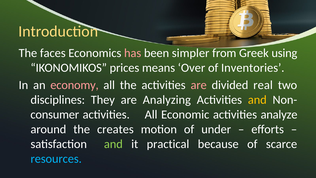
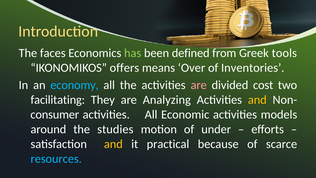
has colour: pink -> light green (133, 53)
simpler: simpler -> defined (191, 53)
using: using -> tools (284, 53)
prices: prices -> offers (124, 68)
economy colour: pink -> light blue (75, 85)
real: real -> cost (263, 85)
disciplines: disciplines -> facilitating (58, 100)
analyze: analyze -> models (279, 114)
creates: creates -> studies (115, 129)
and colour: light green -> yellow (113, 144)
